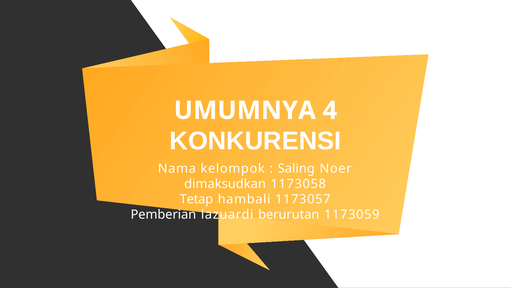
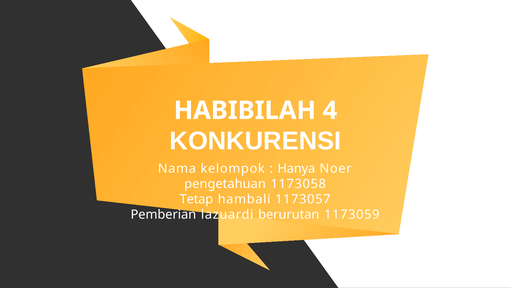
UMUMNYA: UMUMNYA -> HABIBILAH (245, 110)
Saling: Saling -> Hanya (296, 168)
dimaksudkan: dimaksudkan -> pengetahuan (225, 183)
